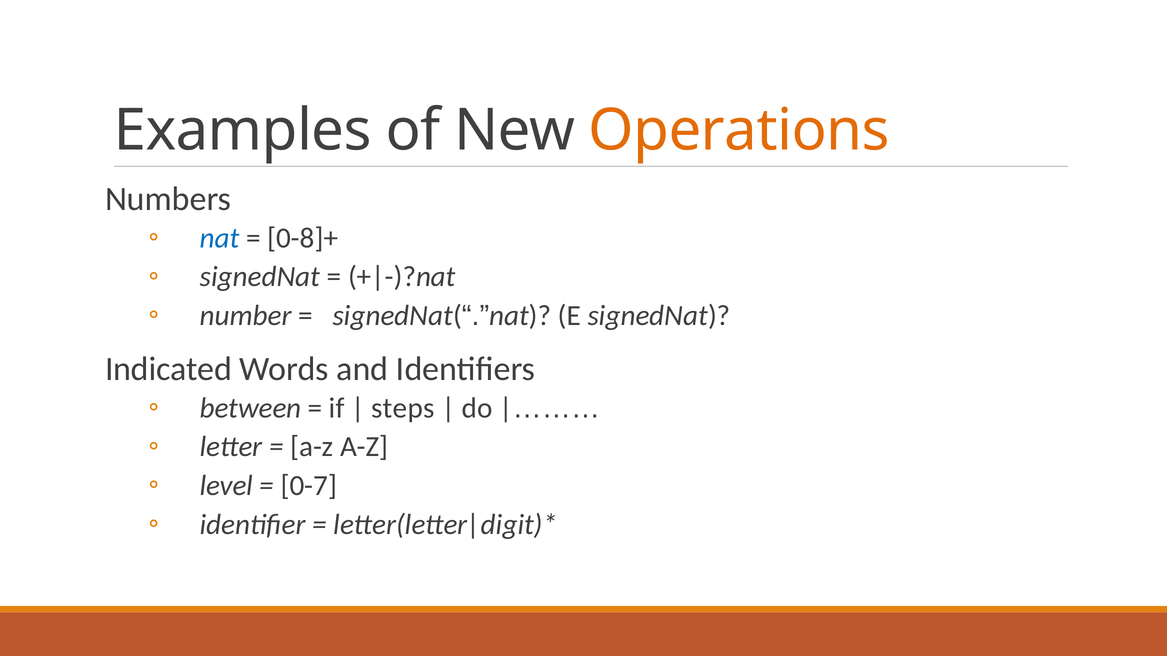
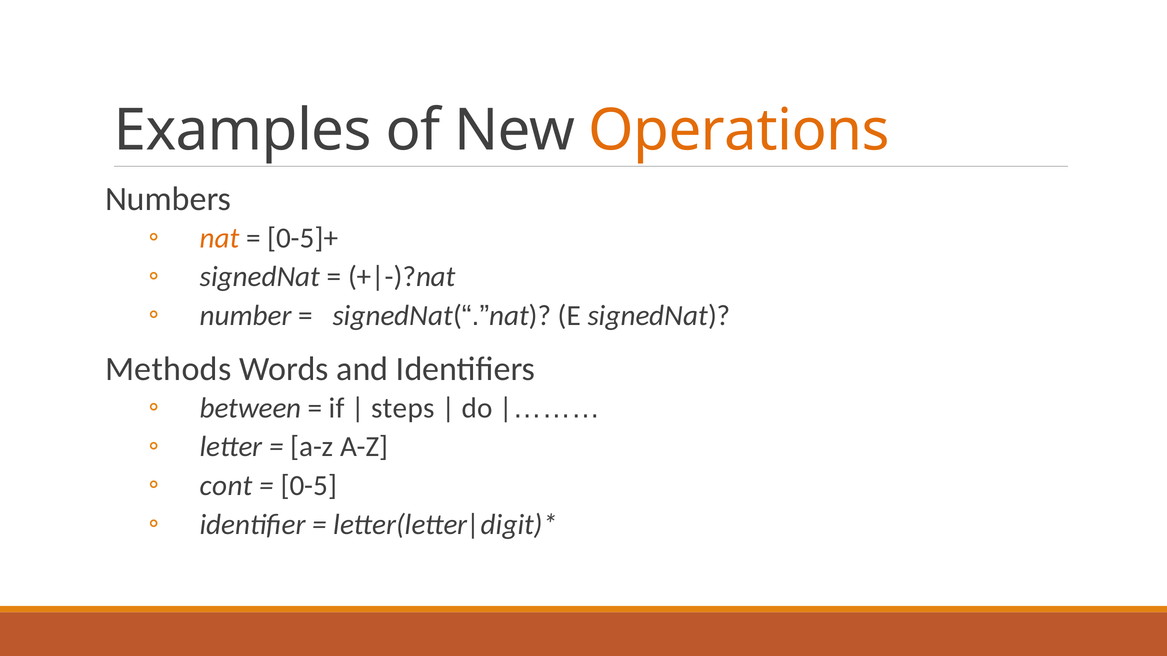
nat colour: blue -> orange (220, 238)
0-8]+: 0-8]+ -> 0-5]+ (303, 238)
Indicated: Indicated -> Methods (168, 369)
level: level -> cont (226, 486)
0-7: 0-7 -> 0-5 (309, 486)
